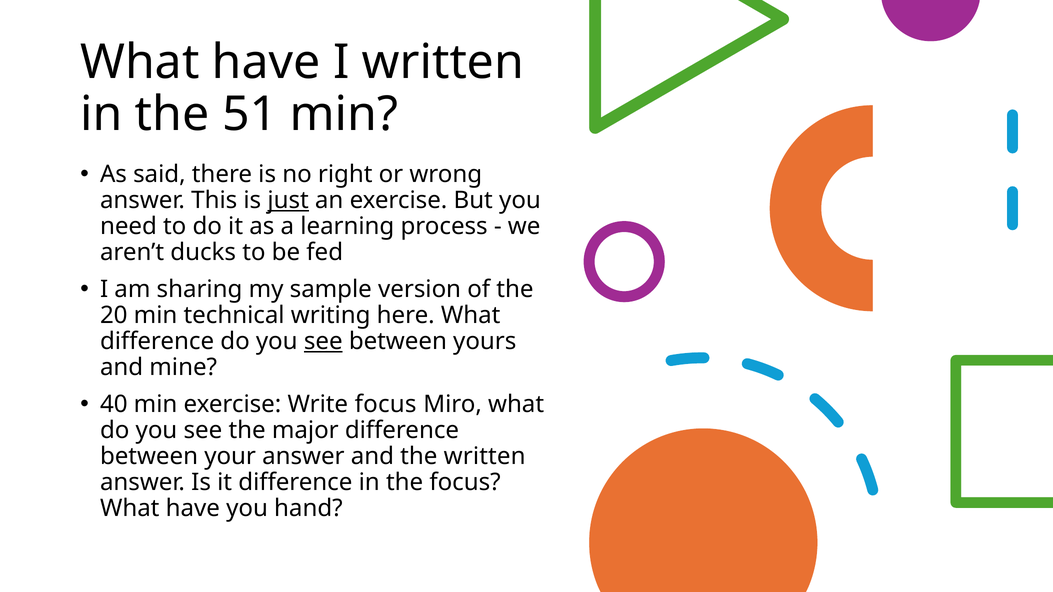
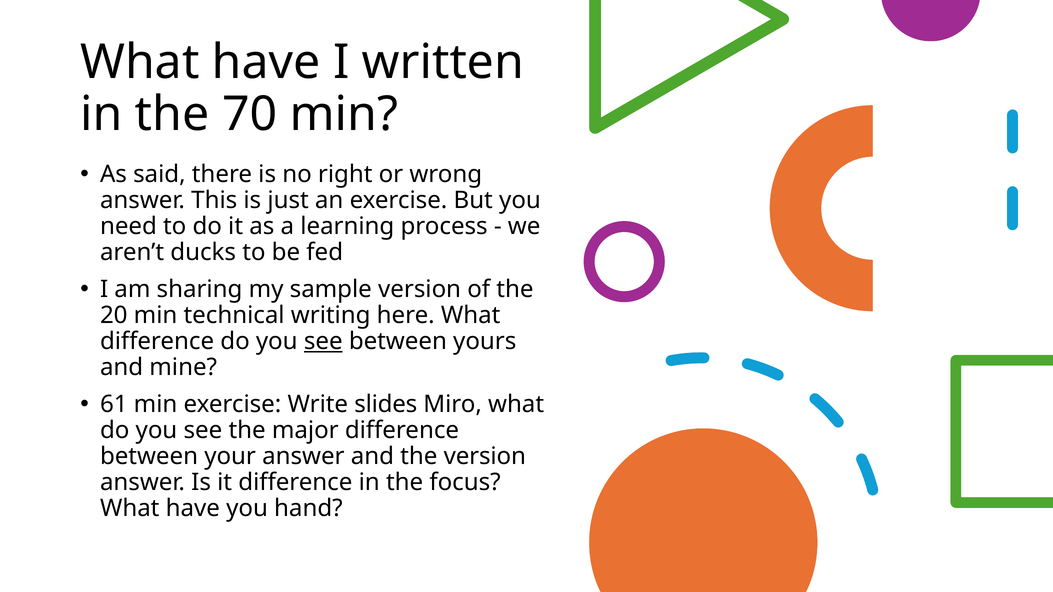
51: 51 -> 70 (250, 115)
just underline: present -> none (288, 201)
40: 40 -> 61 (114, 405)
Write focus: focus -> slides (386, 405)
the written: written -> version (485, 457)
